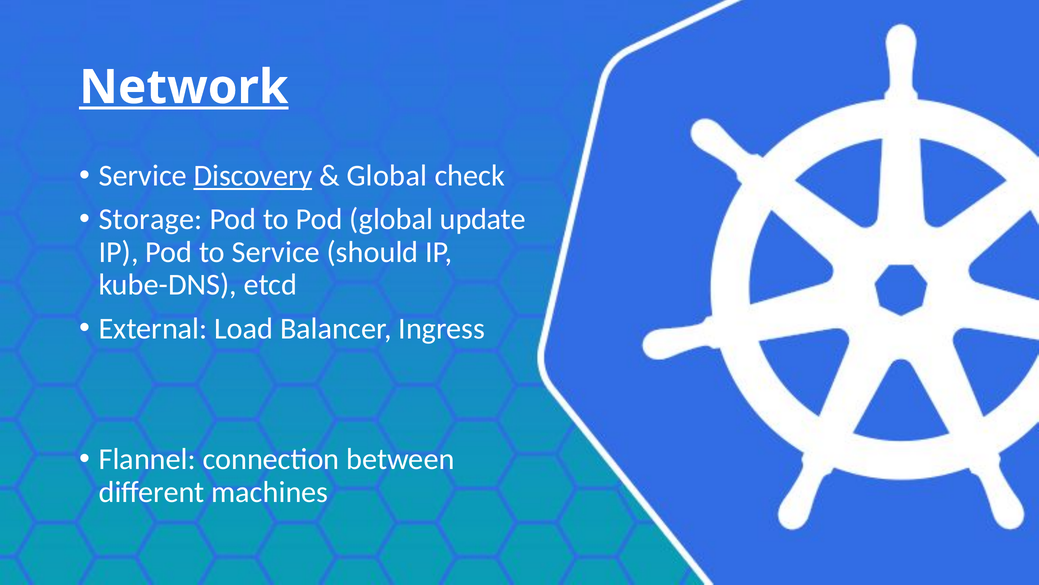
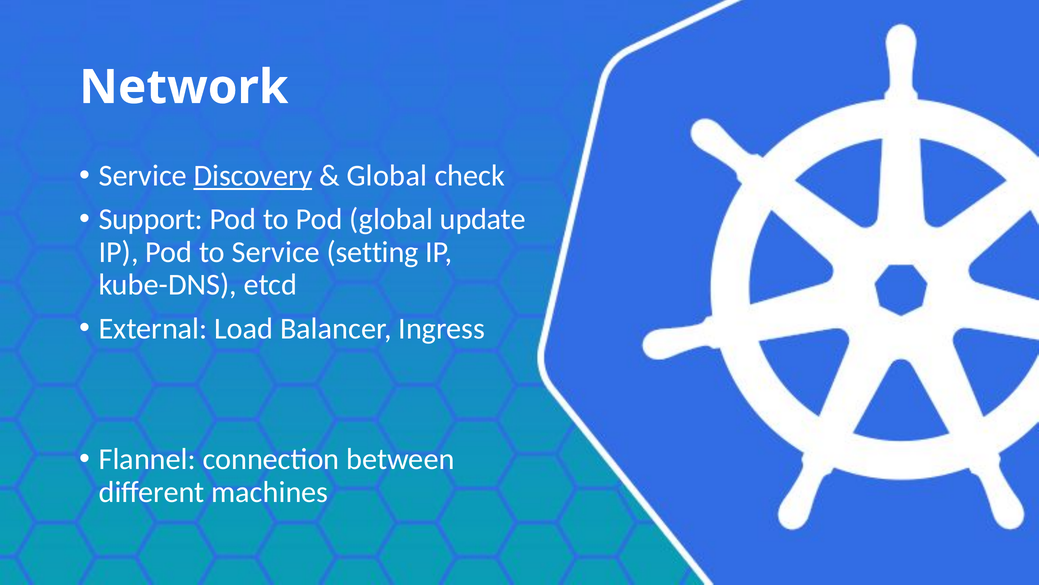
Network underline: present -> none (184, 87)
Storage: Storage -> Support (151, 219)
should: should -> setting (373, 252)
